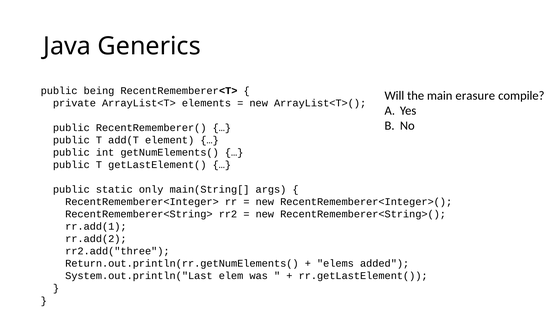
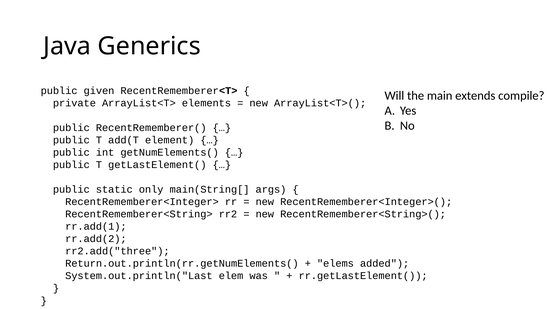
being: being -> given (99, 91)
erasure: erasure -> extends (475, 96)
